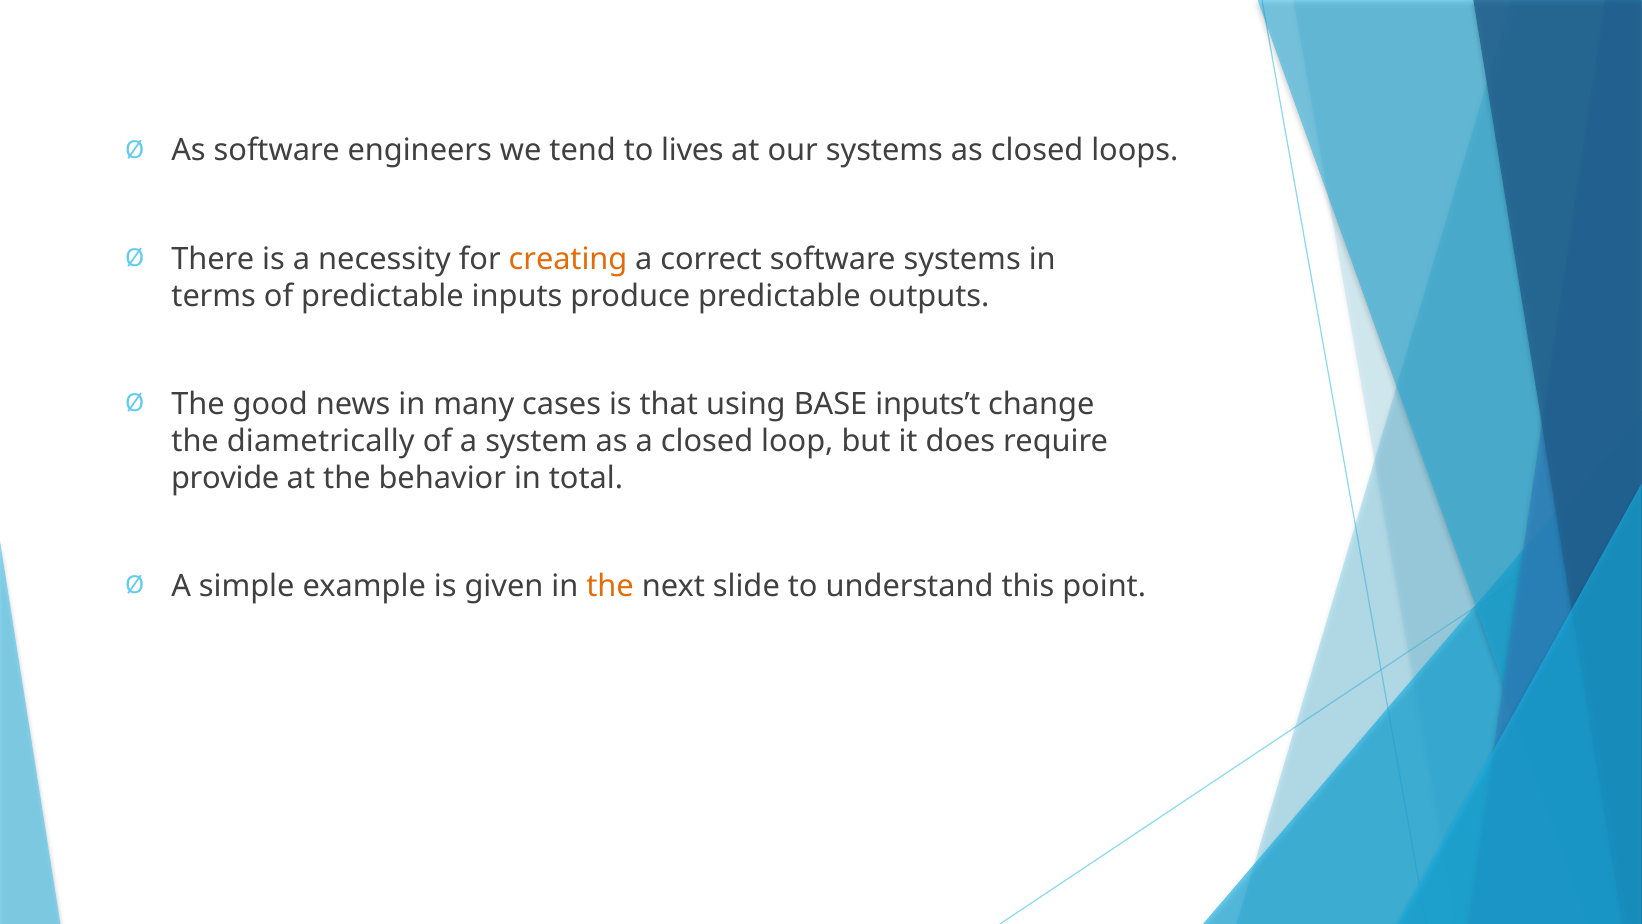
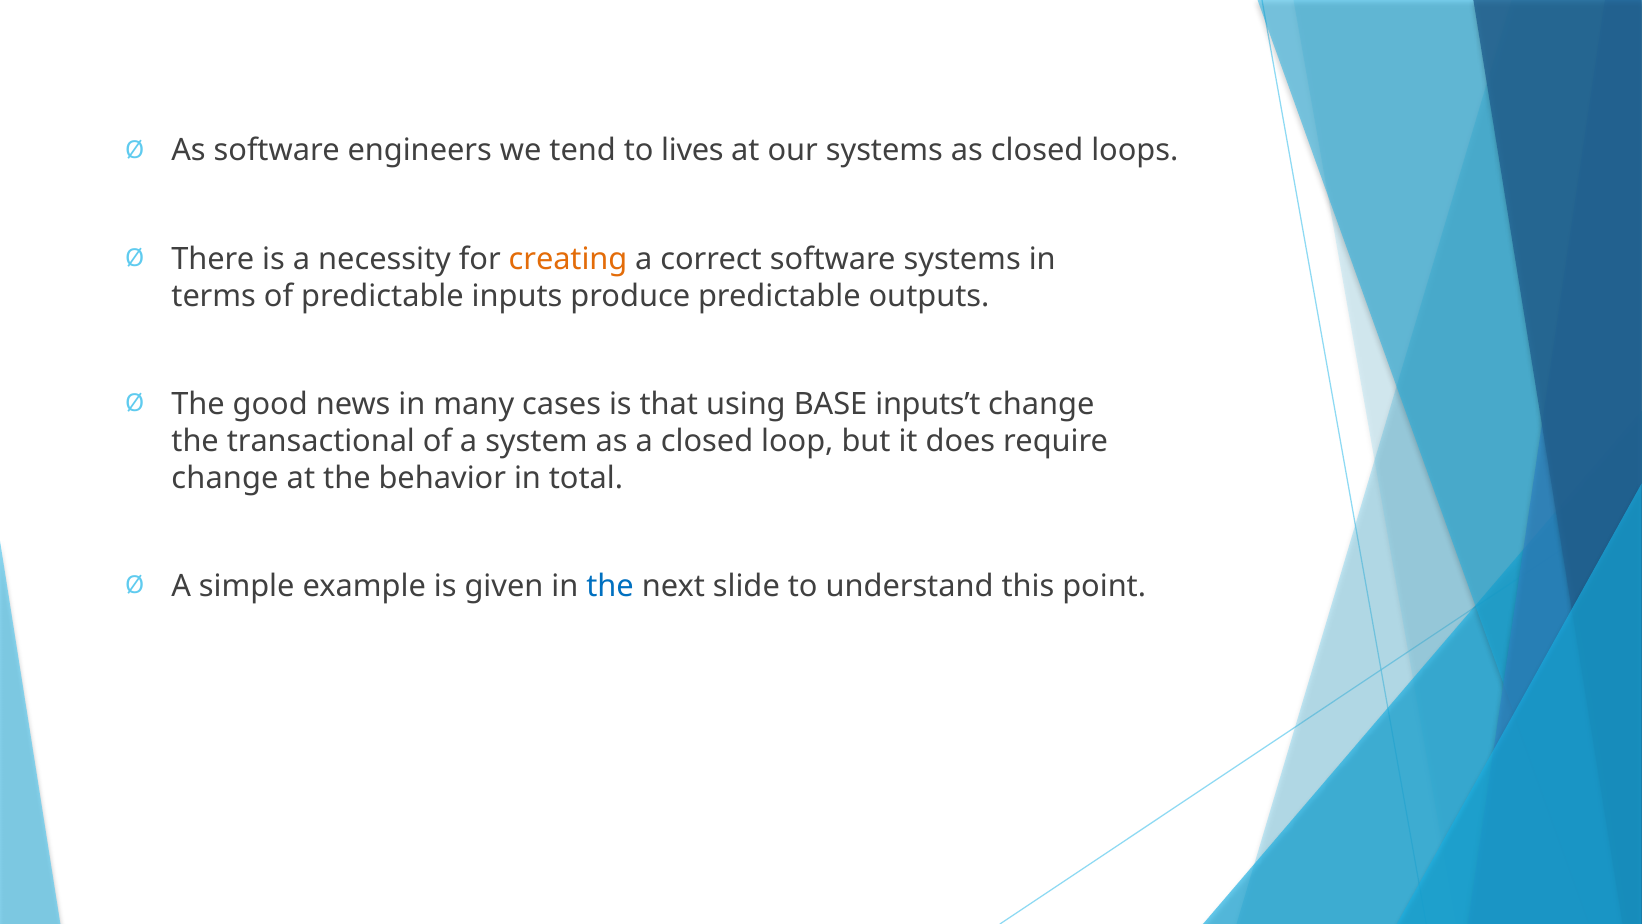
diametrically: diametrically -> transactional (321, 441)
provide: provide -> change (225, 478)
the colour: orange -> blue (610, 586)
